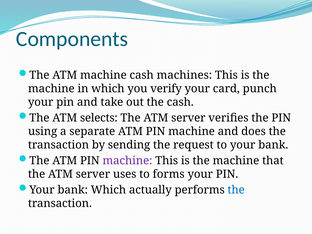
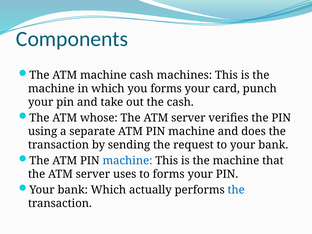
you verify: verify -> forms (166, 89)
selects: selects -> whose (99, 118)
machine colour: purple -> blue (127, 161)
